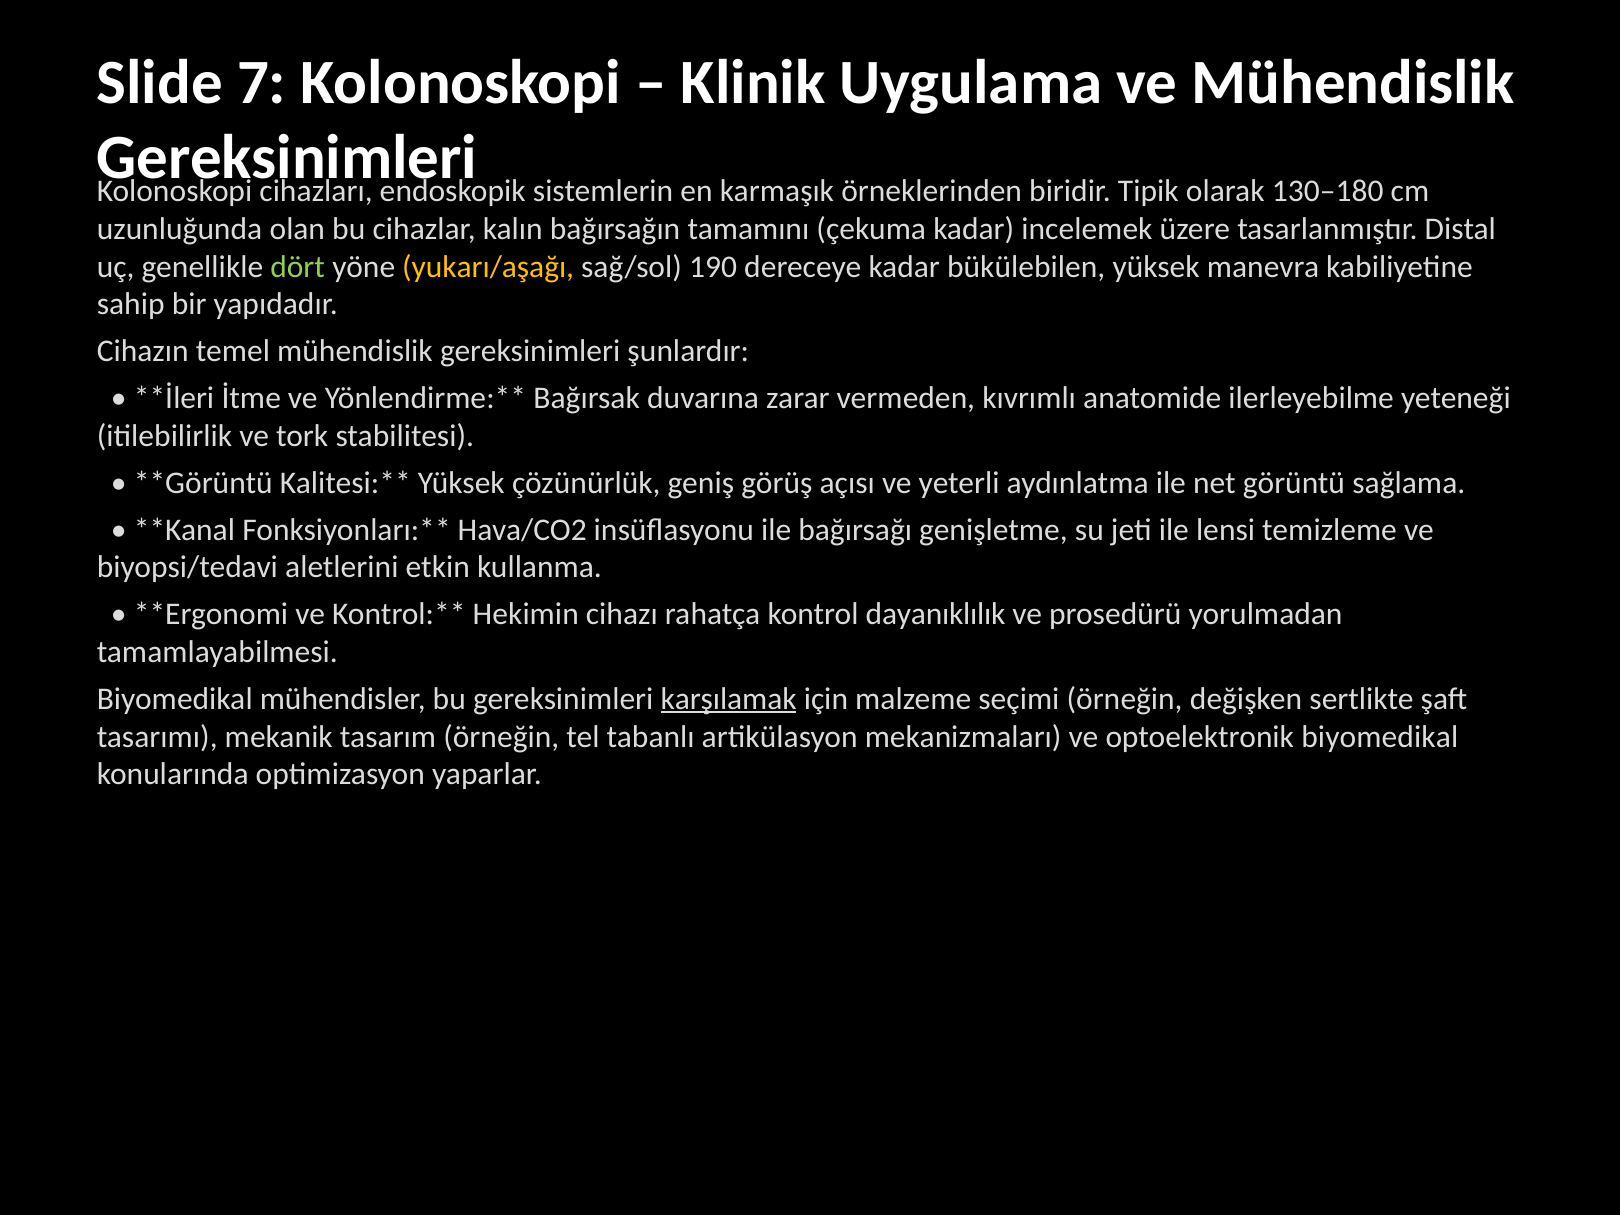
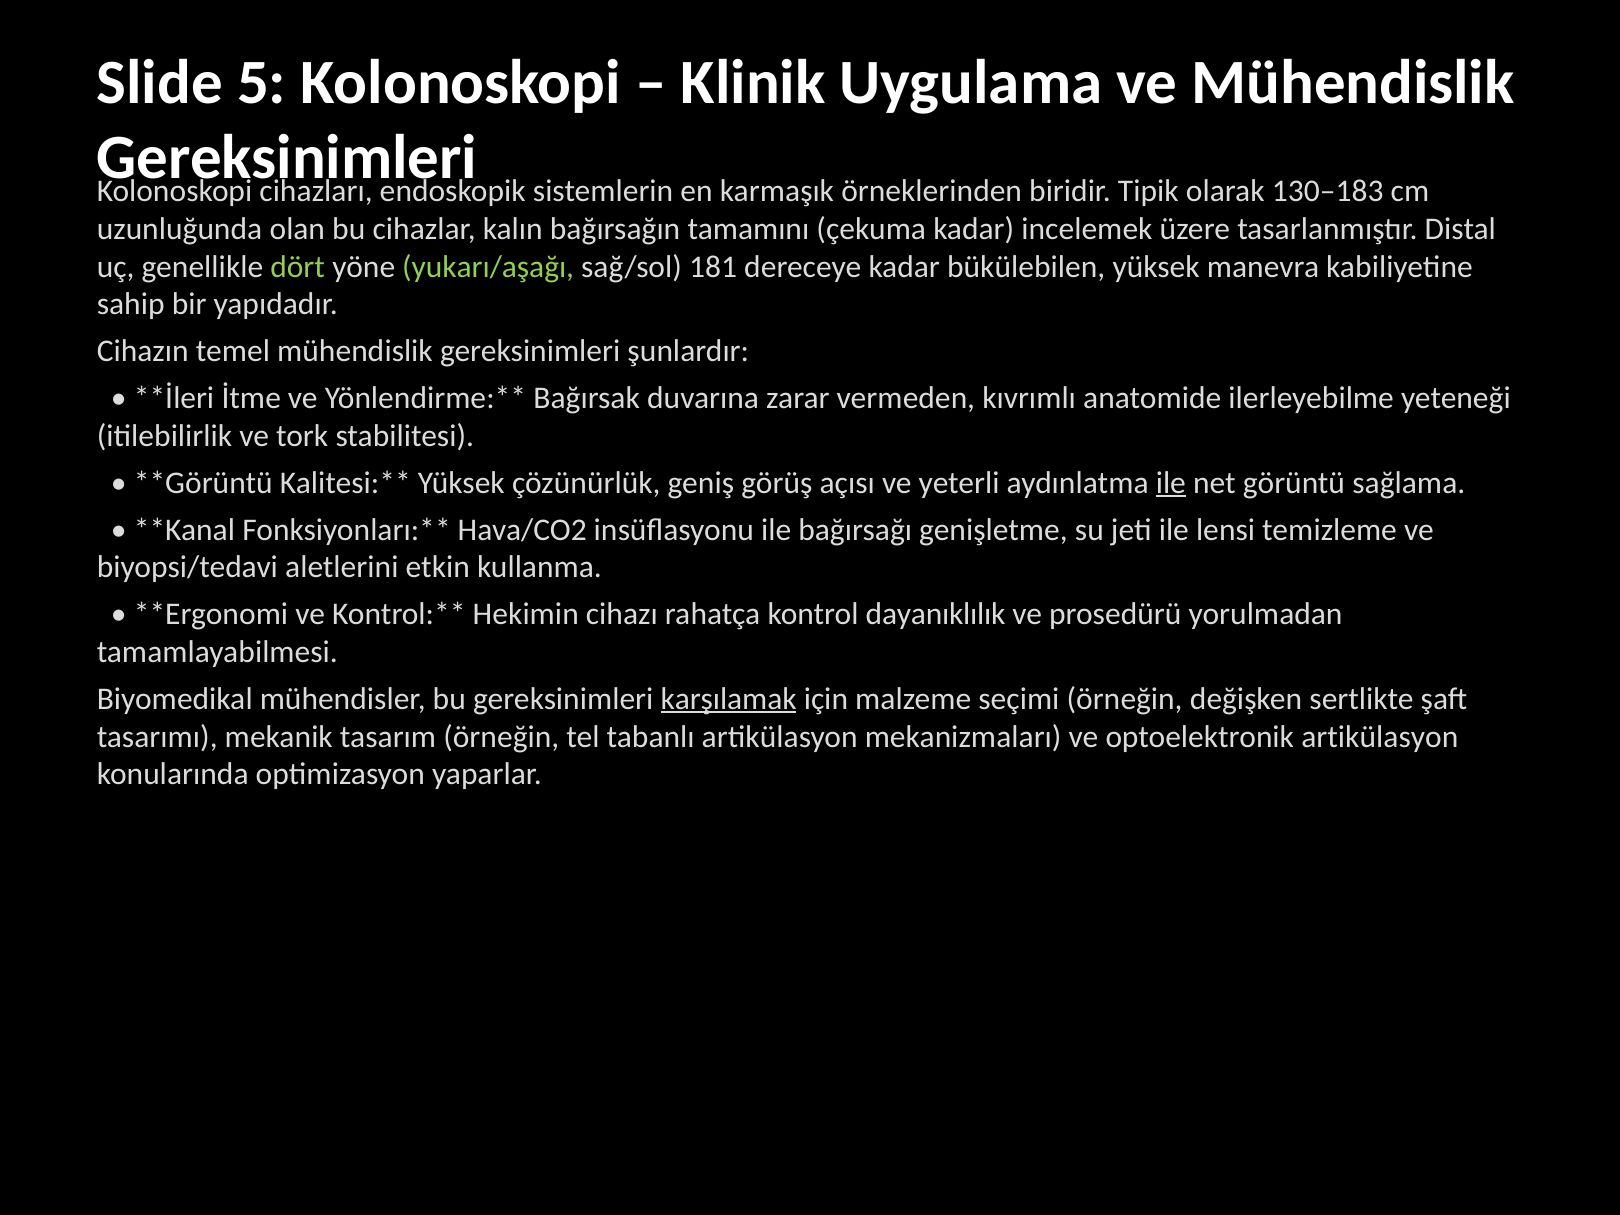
7: 7 -> 5 (262, 83)
130–180: 130–180 -> 130–183 (1328, 191)
yukarı/aşağı colour: yellow -> light green (488, 267)
190: 190 -> 181 (713, 267)
ile underline: none -> present (1171, 483)
optoelektronik biyomedikal: biyomedikal -> artikülasyon (1380, 737)
